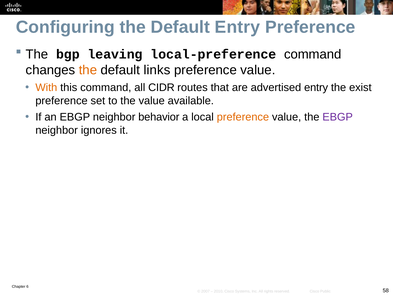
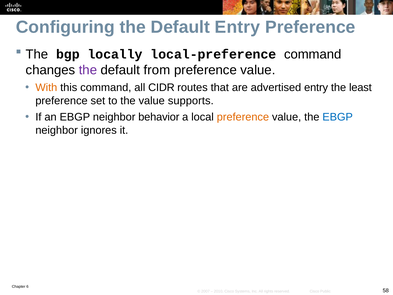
leaving: leaving -> locally (115, 54)
the colour: orange -> purple (88, 70)
links: links -> from (157, 70)
exist: exist -> least (360, 87)
available: available -> supports (191, 101)
EBGP colour: purple -> blue (338, 117)
